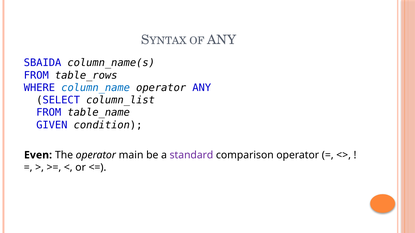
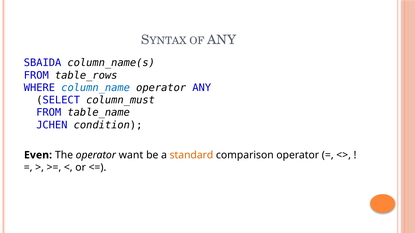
column_list: column_list -> column_must (121, 100)
GIVEN: GIVEN -> JCHEN (52, 125)
main: main -> want (131, 155)
standard colour: purple -> orange (191, 155)
